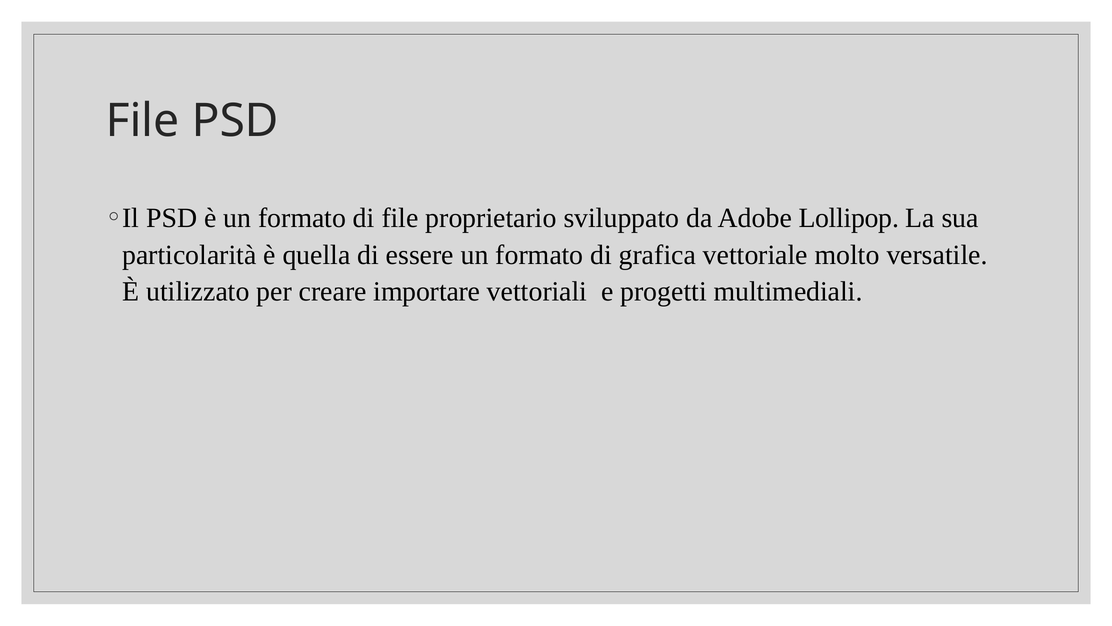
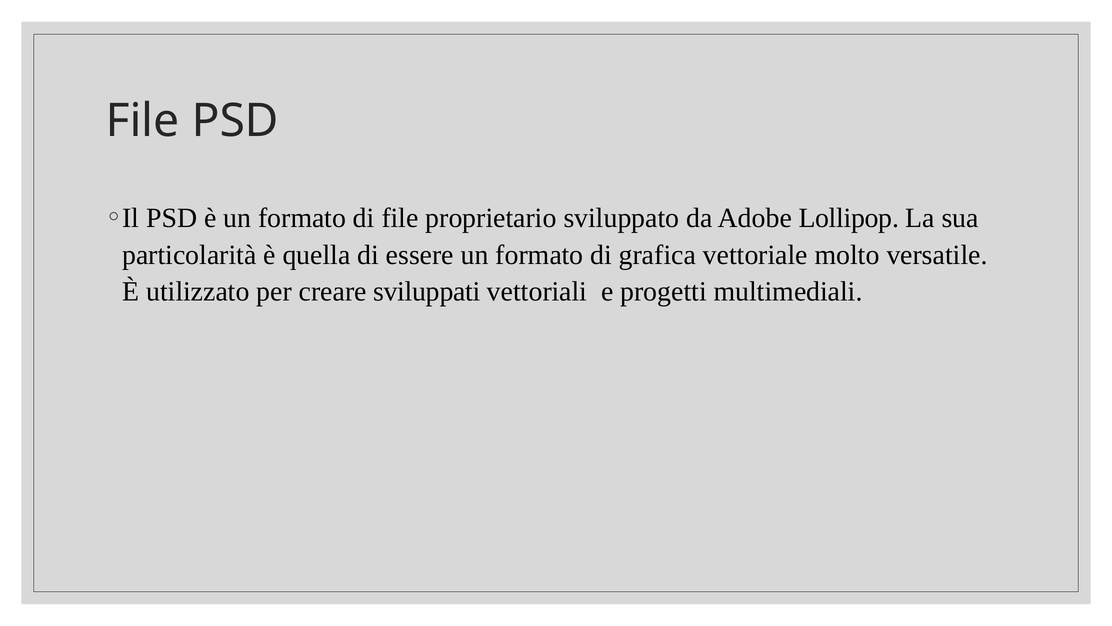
importare: importare -> sviluppati (427, 291)
